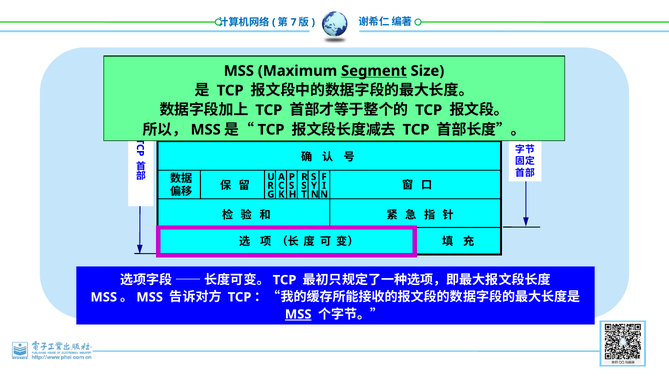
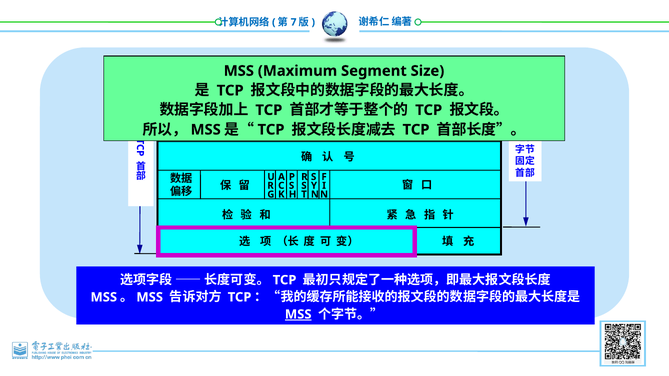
Segment underline: present -> none (374, 71)
